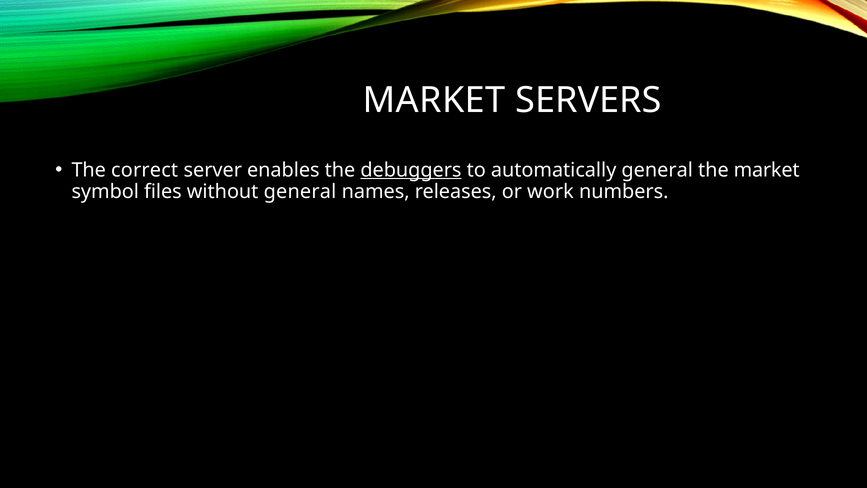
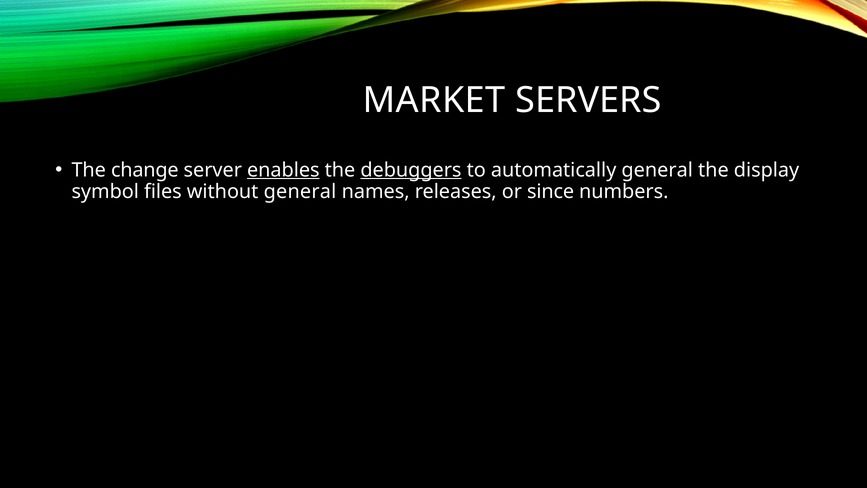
correct: correct -> change (145, 170)
enables underline: none -> present (283, 170)
the market: market -> display (767, 170)
work: work -> since (551, 191)
